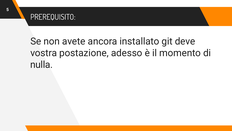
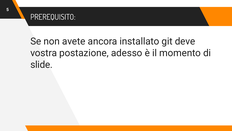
nulla: nulla -> slide (42, 64)
